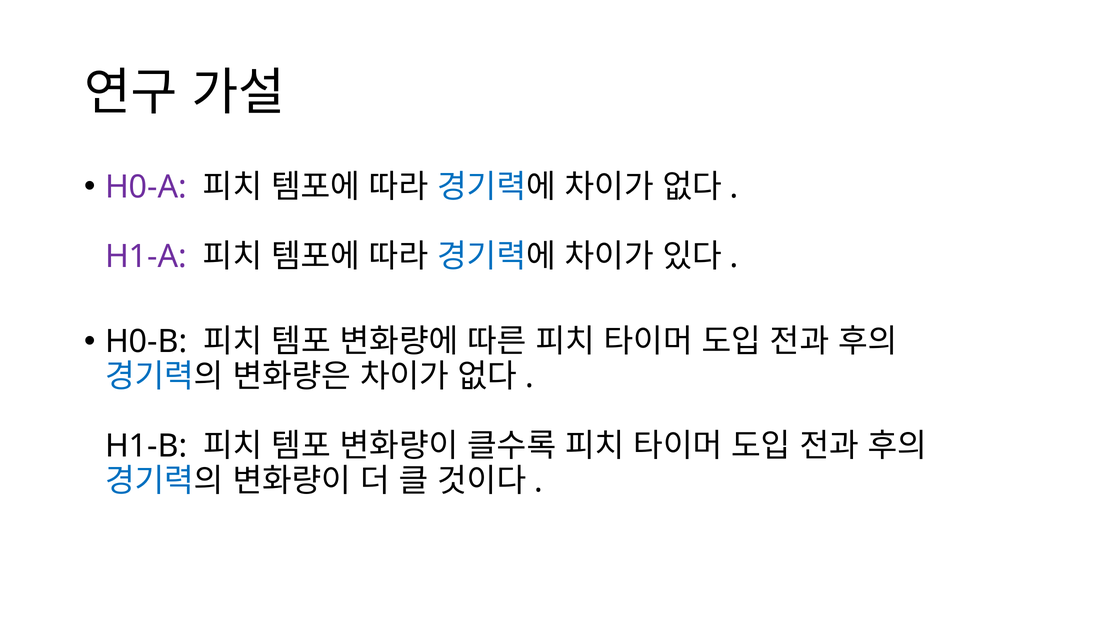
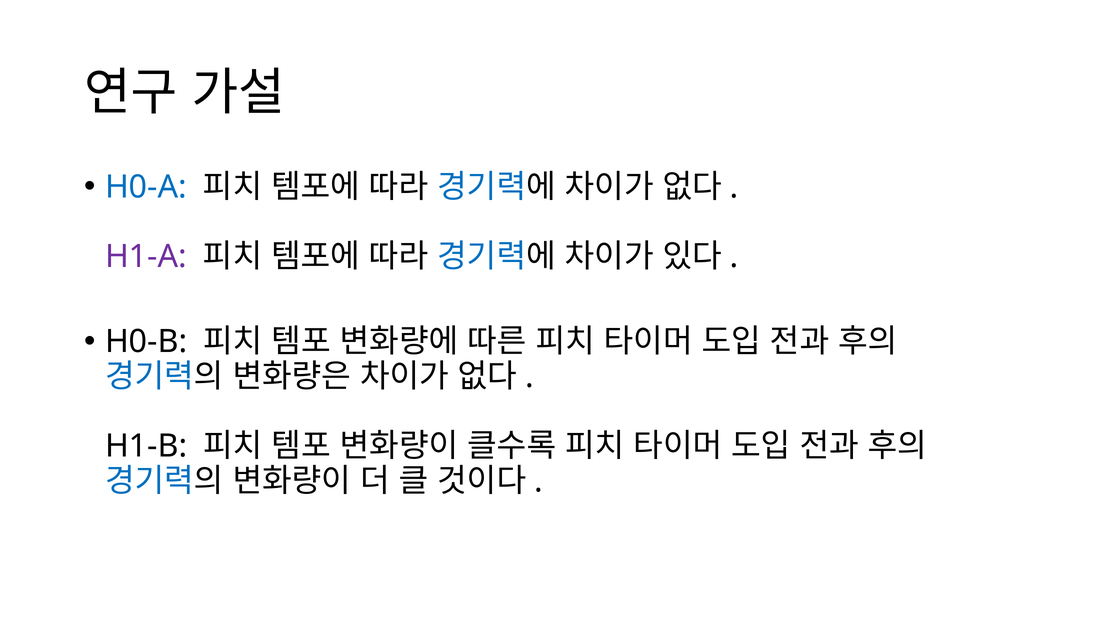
H0-A colour: purple -> blue (146, 187)
